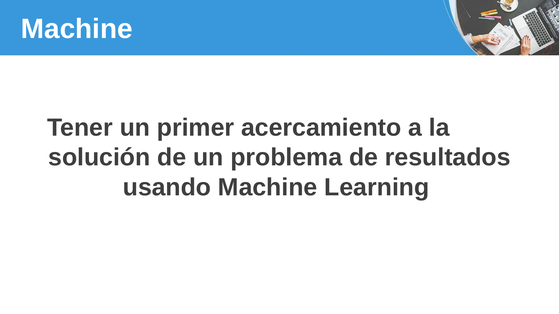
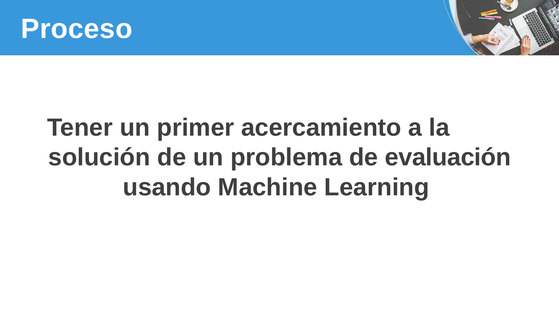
Machine: Machine -> Proceso (77, 29)
resultados: resultados -> evaluación (448, 158)
